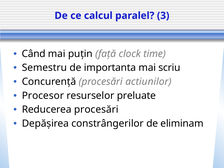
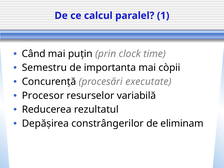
3: 3 -> 1 (163, 16)
față: față -> prin (106, 54)
scriu: scriu -> còpii (169, 68)
actiunilor: actiunilor -> executate (148, 82)
preluate: preluate -> variabilă (136, 96)
Reducerea procesări: procesări -> rezultatul (96, 109)
